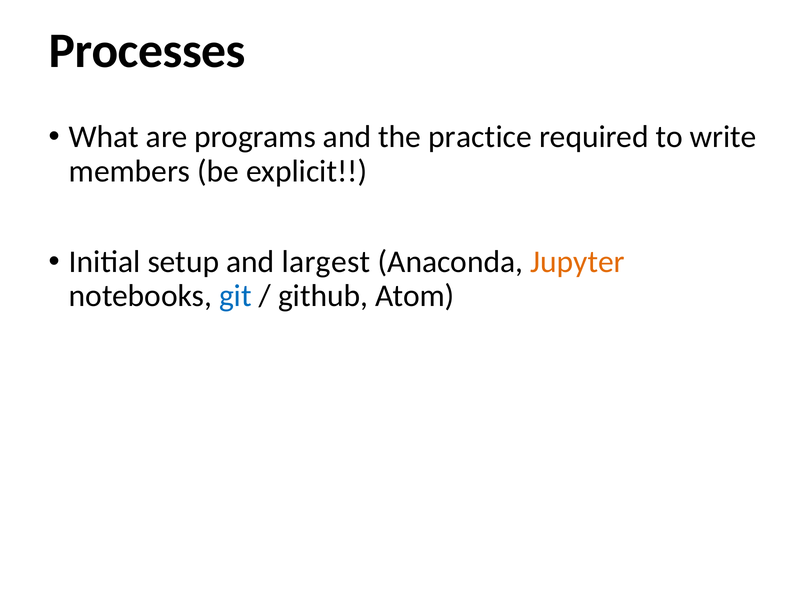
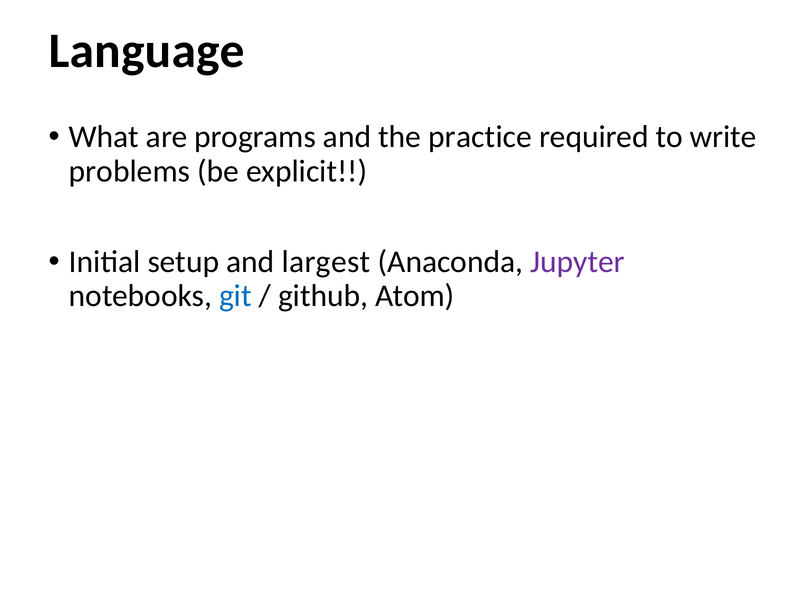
Processes: Processes -> Language (147, 51)
members: members -> problems (130, 171)
Jupyter colour: orange -> purple (577, 262)
